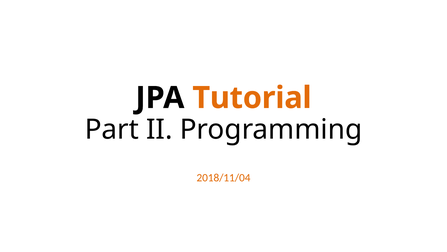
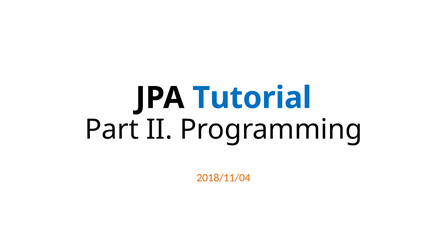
Tutorial colour: orange -> blue (252, 98)
